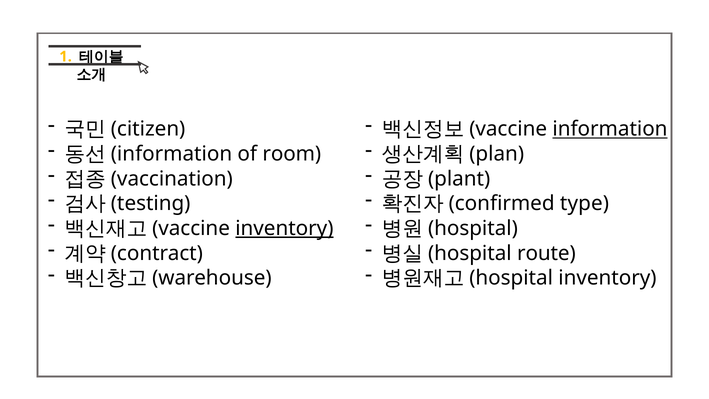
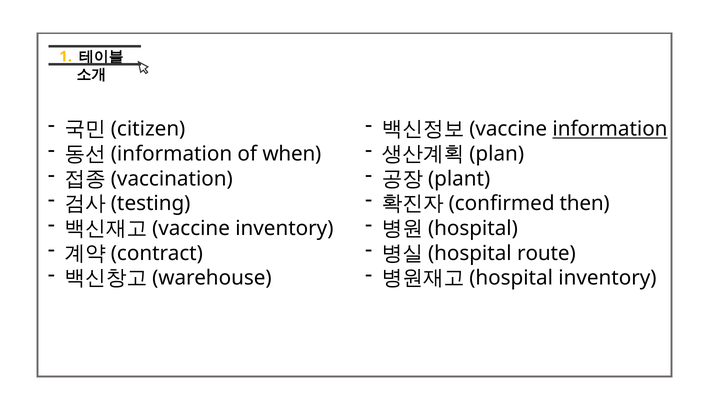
room: room -> when (292, 154)
type: type -> then (585, 203)
inventory underline: present -> none (284, 228)
